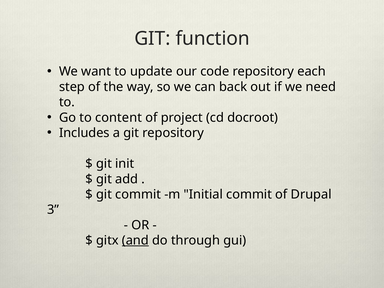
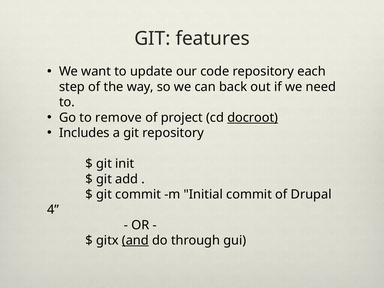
function: function -> features (213, 39)
content: content -> remove (119, 118)
docroot underline: none -> present (253, 118)
3: 3 -> 4 (53, 210)
